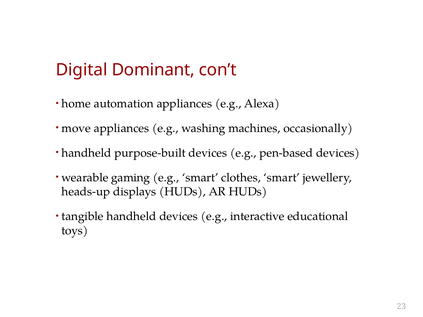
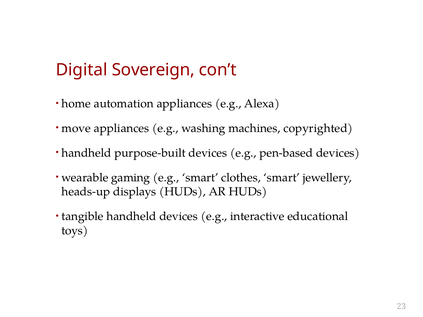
Dominant: Dominant -> Sovereign (153, 70)
occasionally: occasionally -> copyrighted (318, 128)
